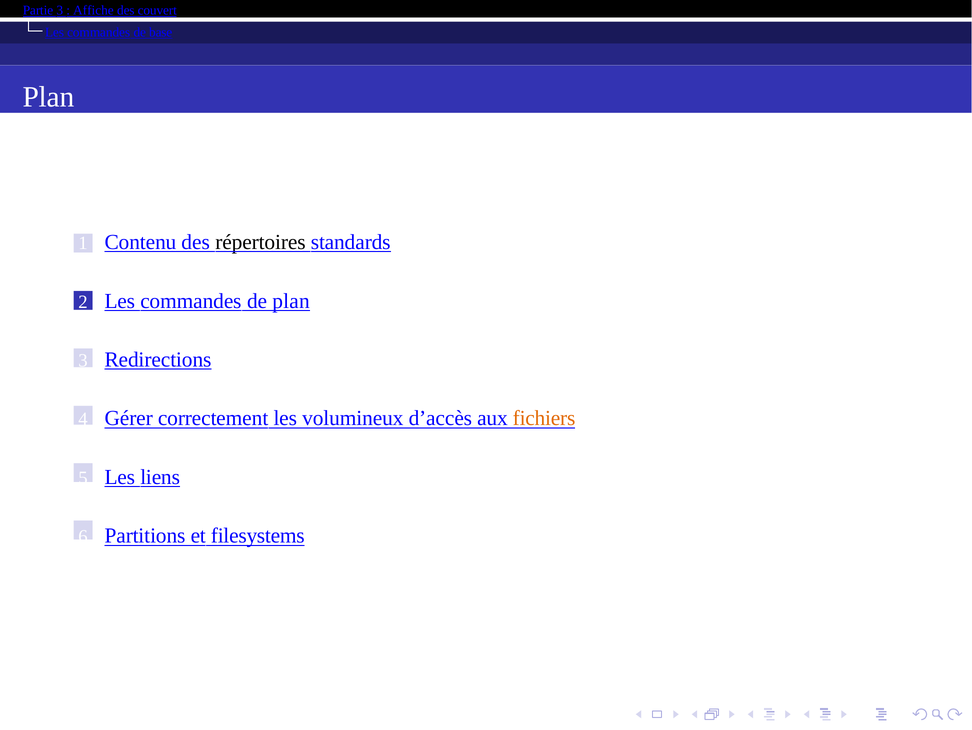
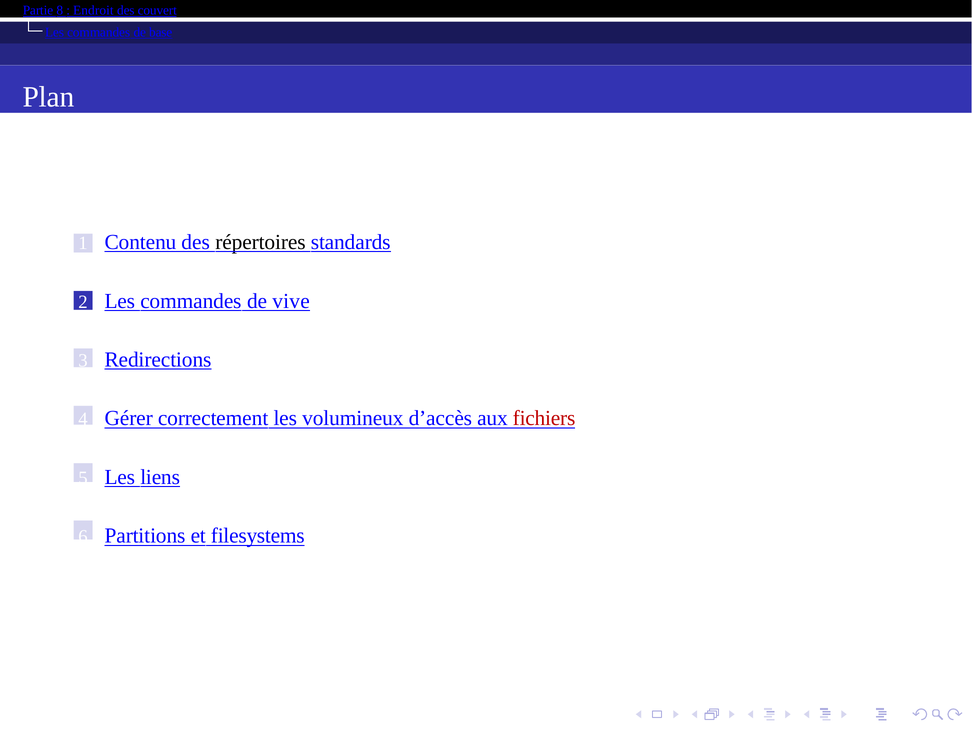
Partie 3: 3 -> 8 (60, 10)
Affiche: Affiche -> Endroit (93, 10)
de plan: plan -> vive (291, 301)
fichiers colour: orange -> red (544, 418)
